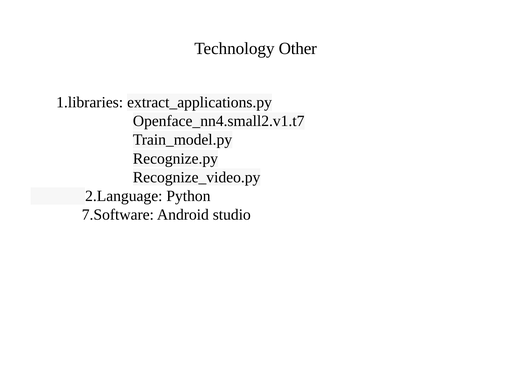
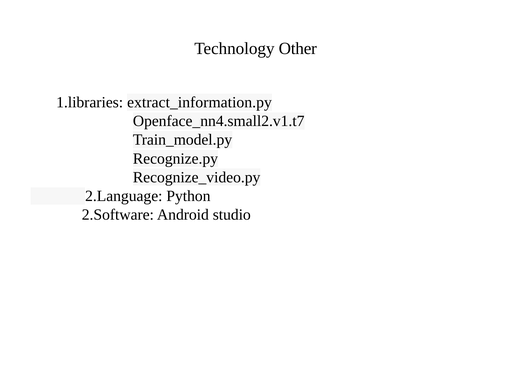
extract_applications.py: extract_applications.py -> extract_information.py (200, 102)
7.Software: 7.Software -> 2.Software (118, 215)
